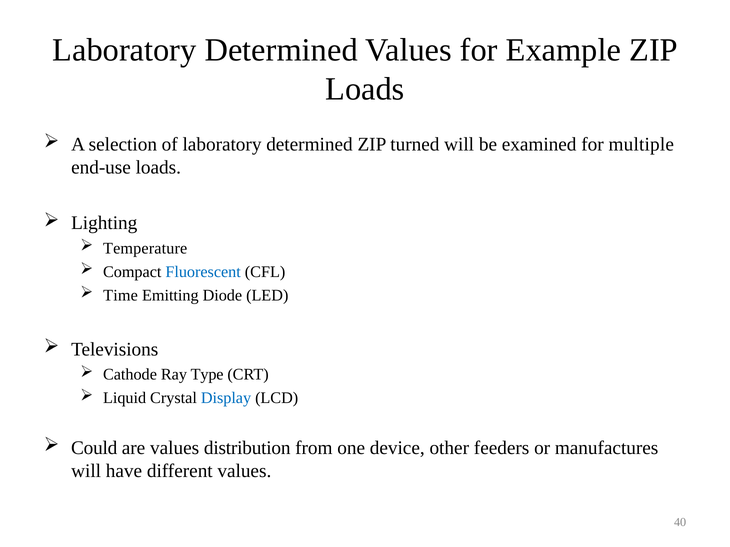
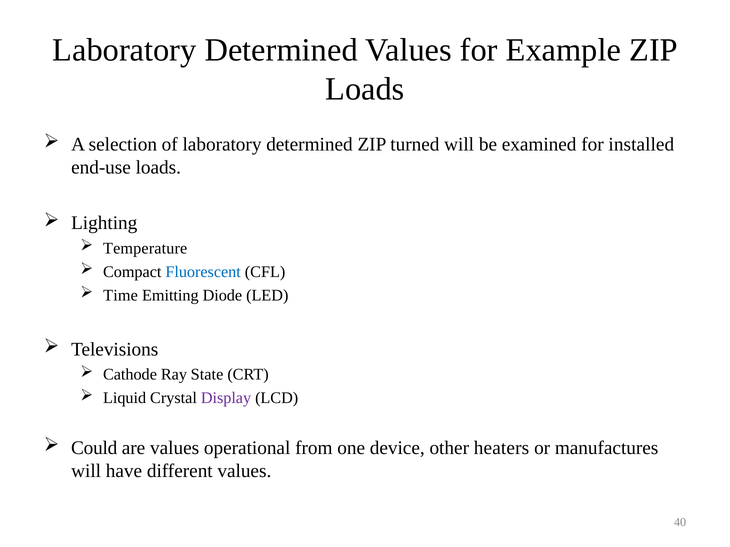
multiple: multiple -> installed (641, 144)
Type: Type -> State (207, 375)
Display colour: blue -> purple (226, 398)
distribution: distribution -> operational (247, 448)
feeders: feeders -> heaters (502, 448)
